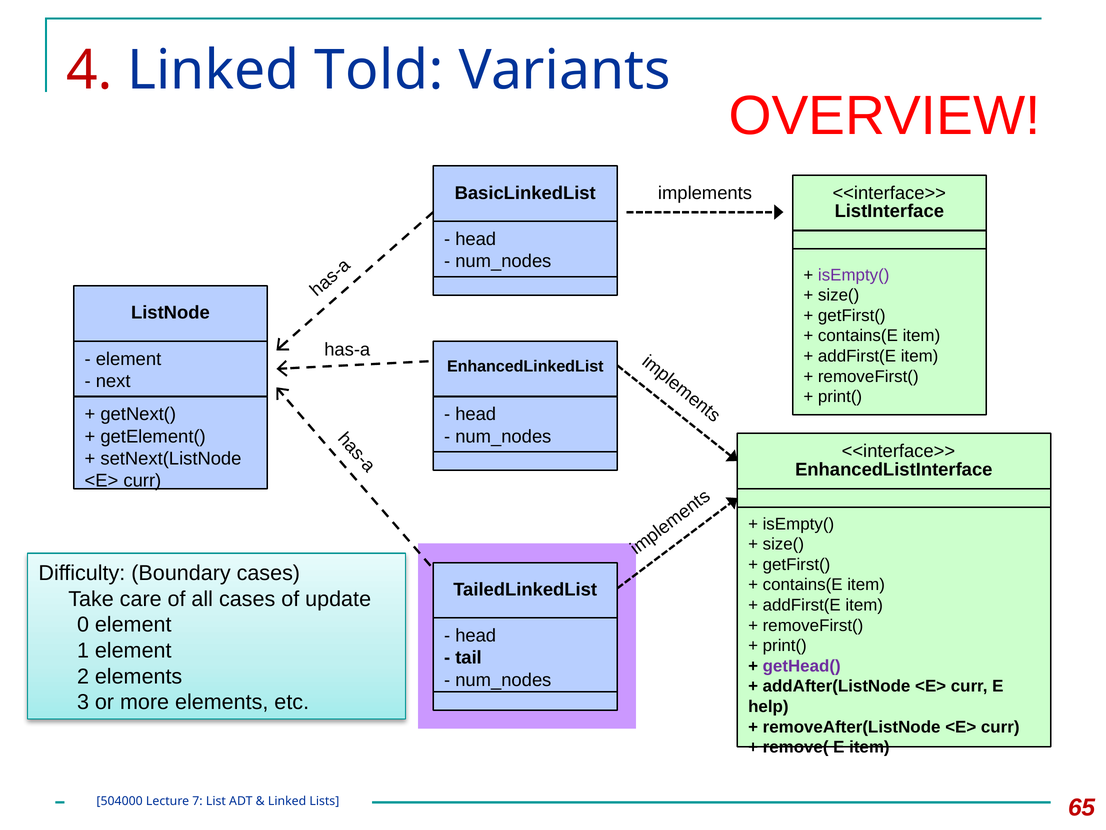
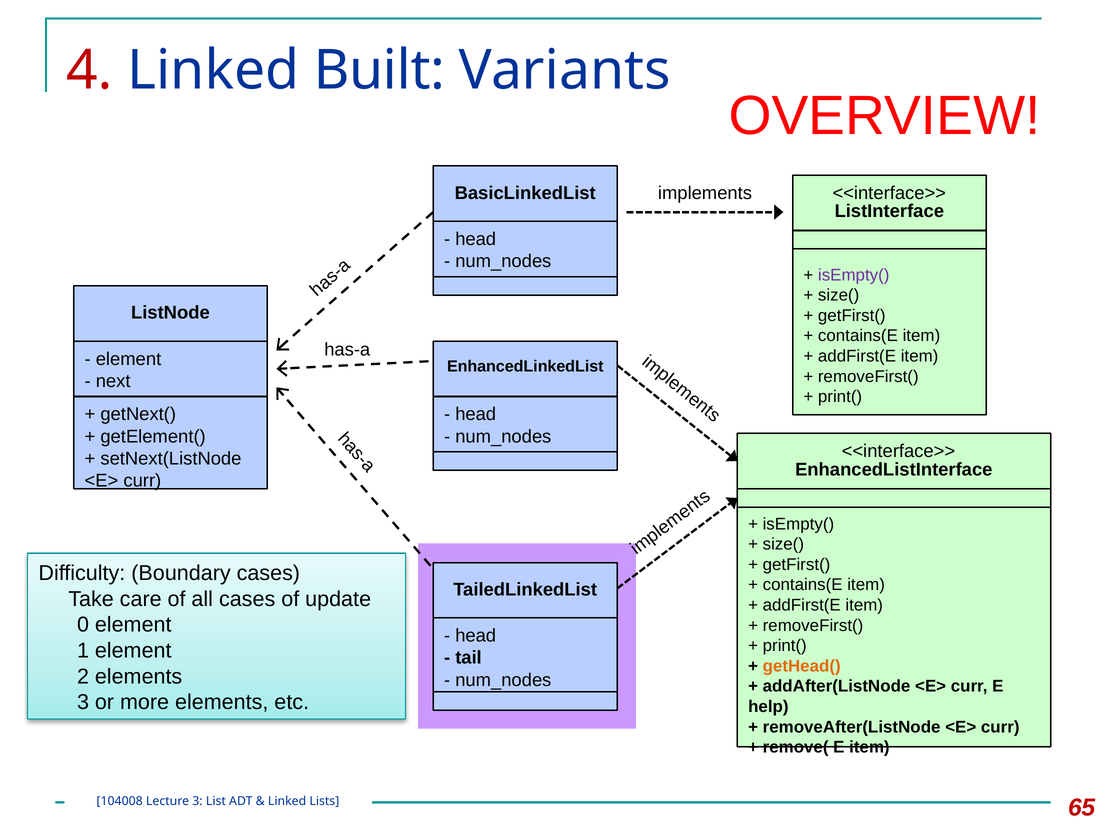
Told: Told -> Built (379, 70)
getHead( colour: purple -> orange (802, 666)
504000: 504000 -> 104008 (120, 801)
Lecture 7: 7 -> 3 (198, 801)
